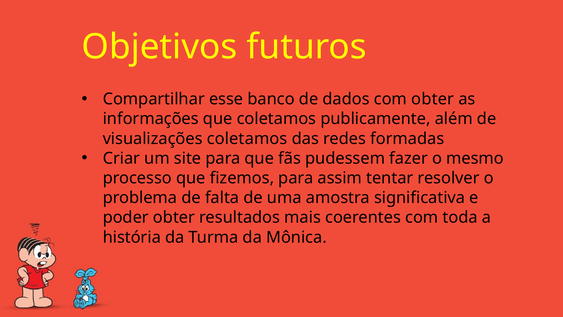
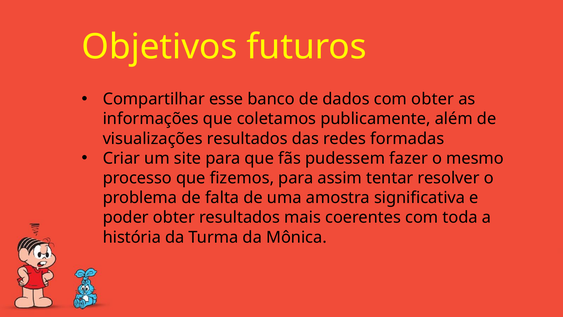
visualizações coletamos: coletamos -> resultados (247, 138)
